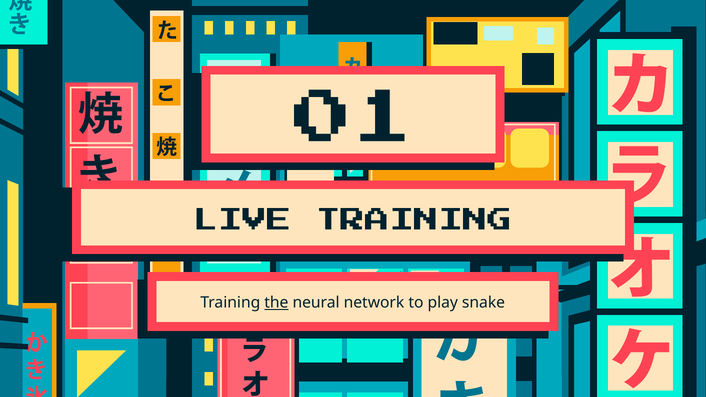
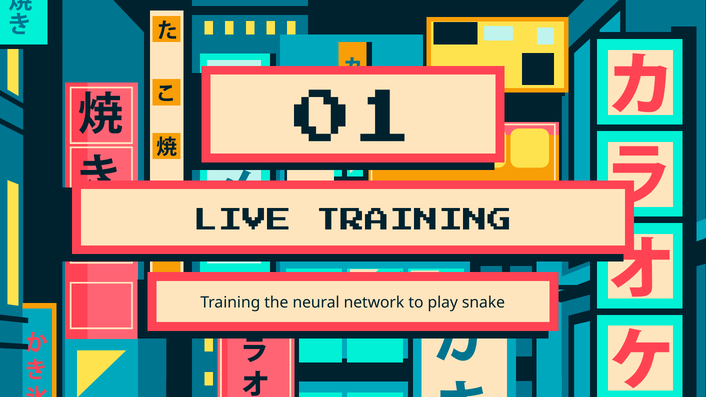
the underline: present -> none (276, 303)
